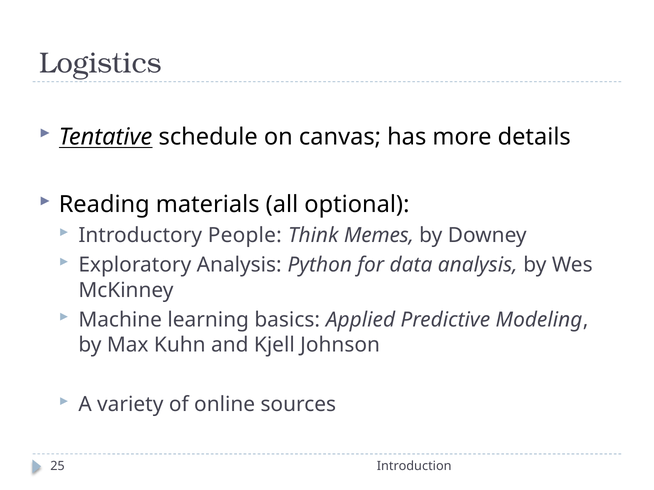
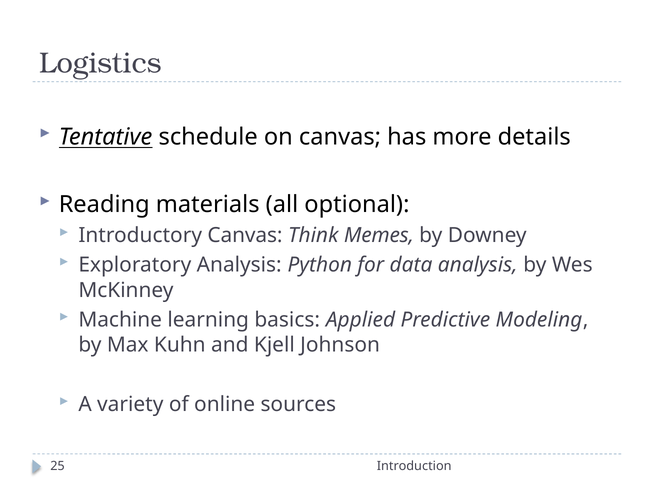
Introductory People: People -> Canvas (245, 236)
